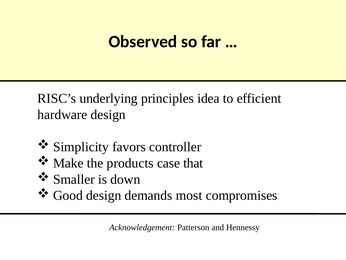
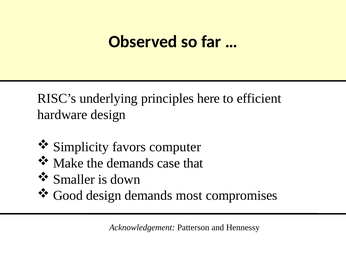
idea: idea -> here (209, 98)
controller: controller -> computer (175, 147)
the products: products -> demands (130, 163)
